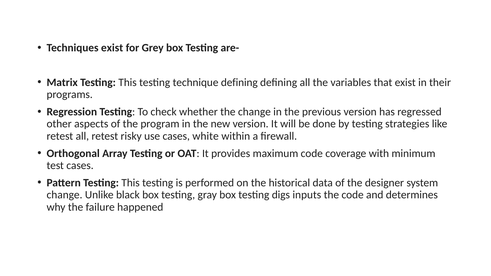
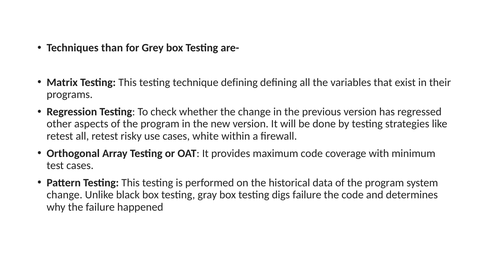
Techniques exist: exist -> than (112, 48)
data of the designer: designer -> program (384, 183)
digs inputs: inputs -> failure (307, 195)
